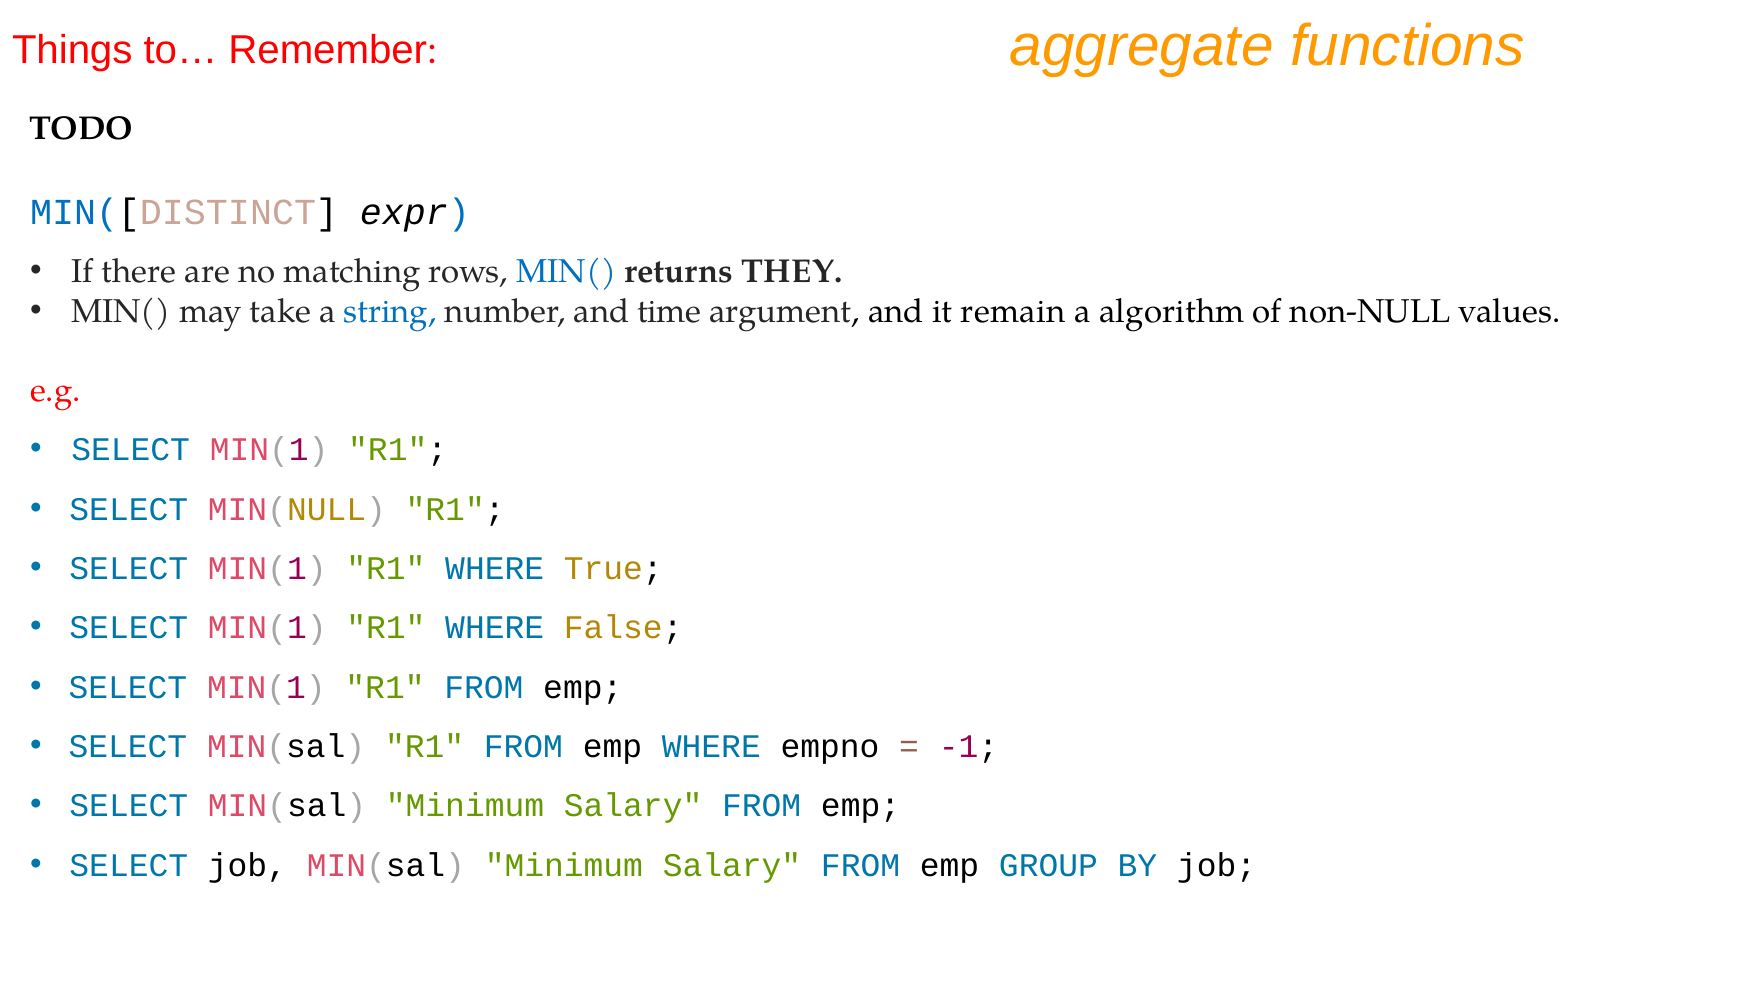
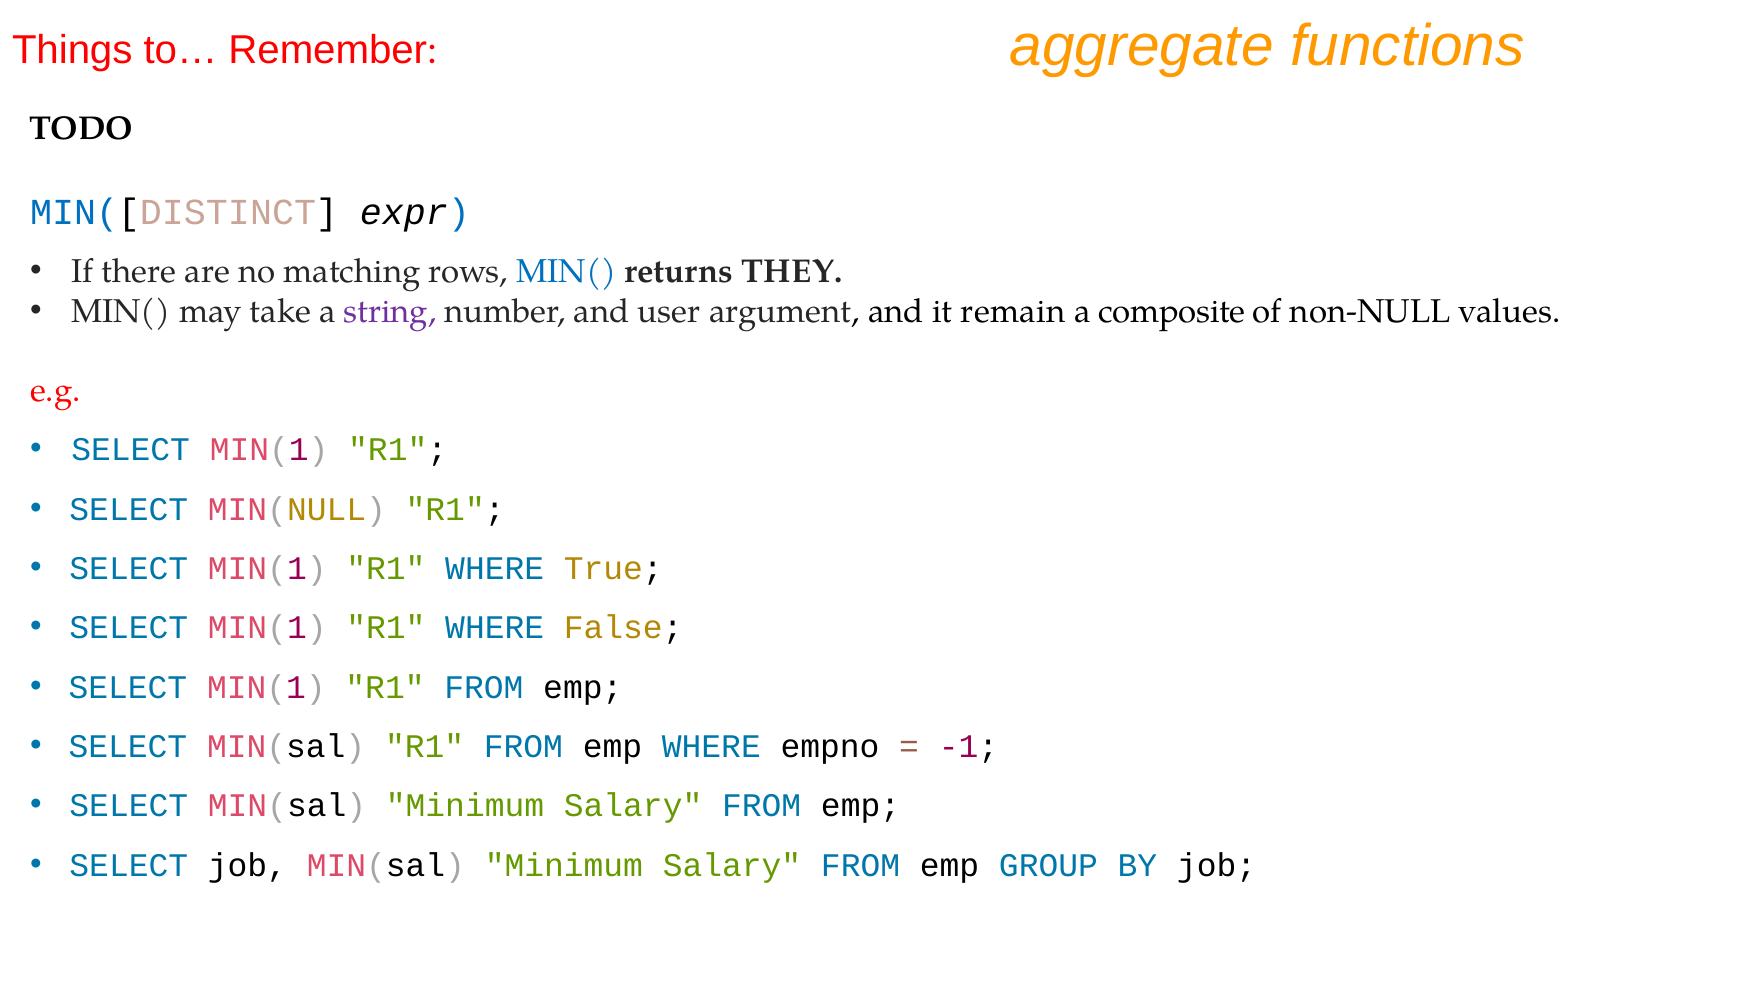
string colour: blue -> purple (390, 311)
time: time -> user (669, 311)
algorithm: algorithm -> composite (1172, 311)
